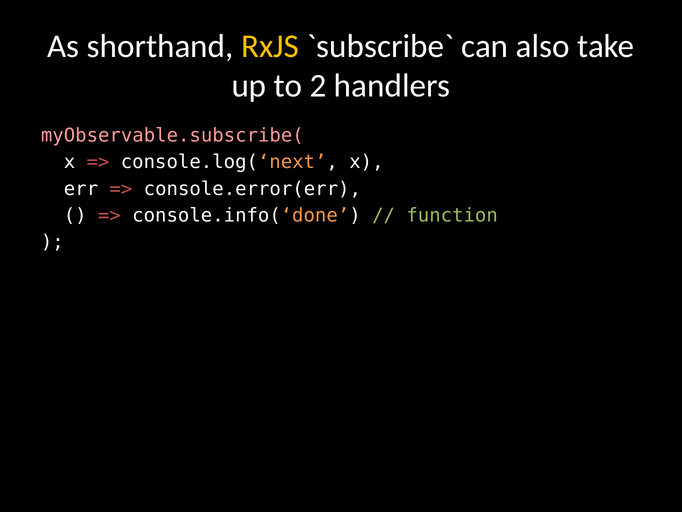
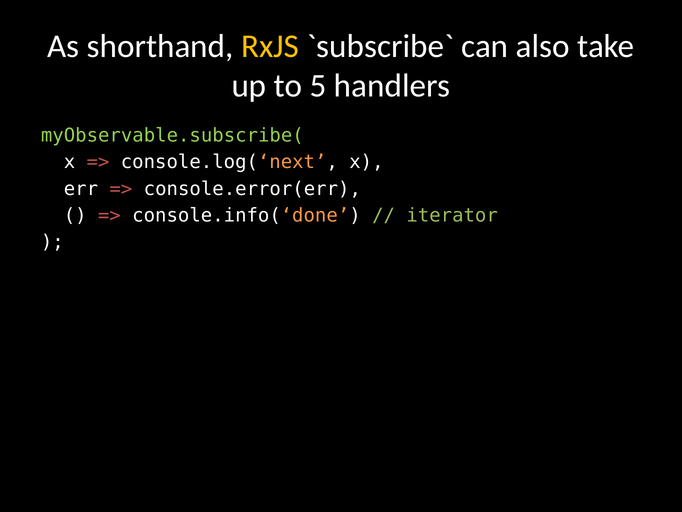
2: 2 -> 5 (318, 86)
myObservable.subscribe( colour: pink -> light green (172, 135)
function: function -> iterator (452, 215)
